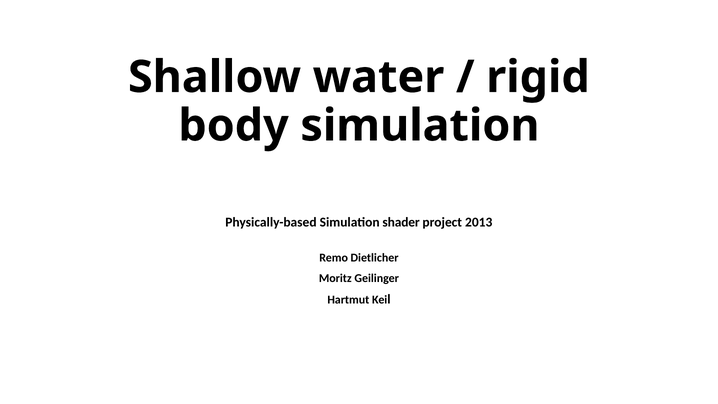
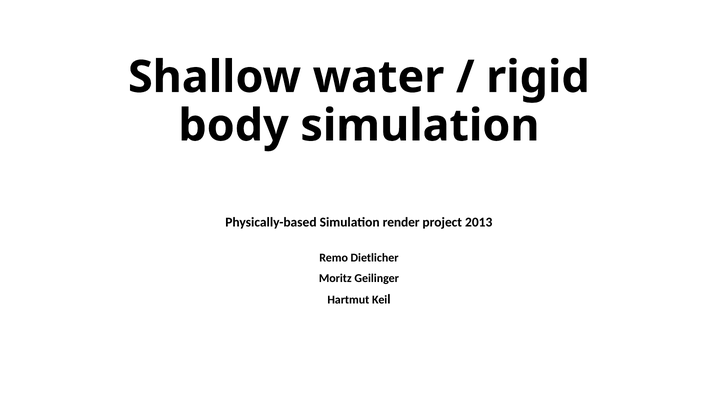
shader: shader -> render (401, 222)
